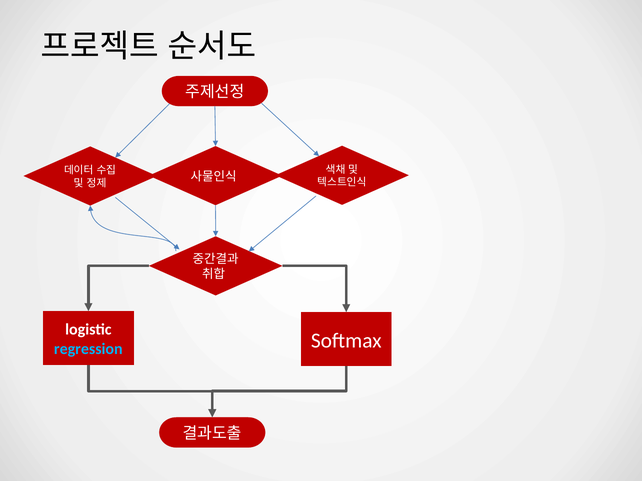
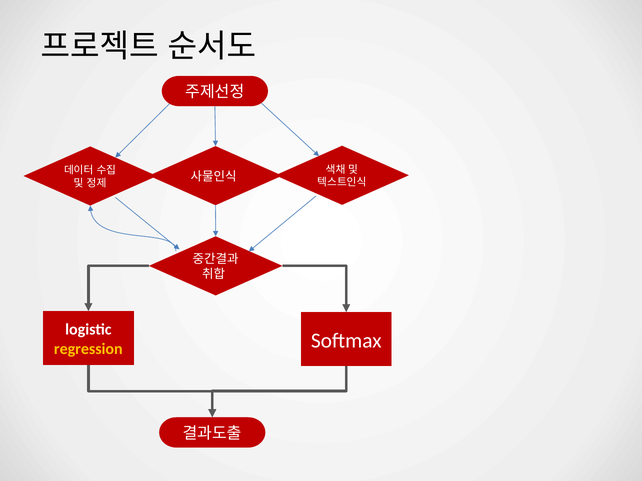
regression colour: light blue -> yellow (88, 349)
